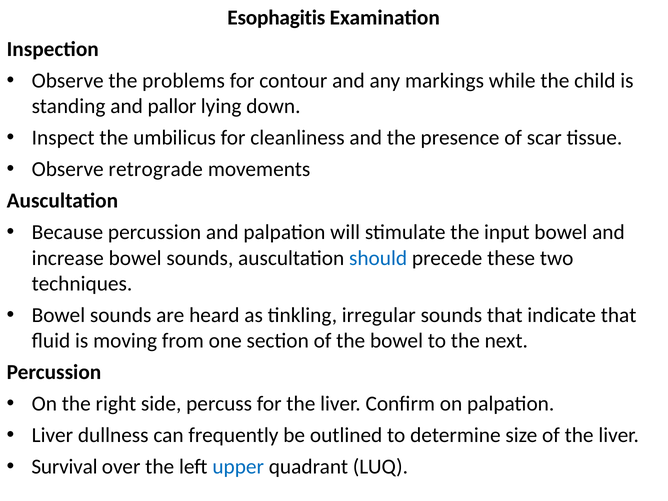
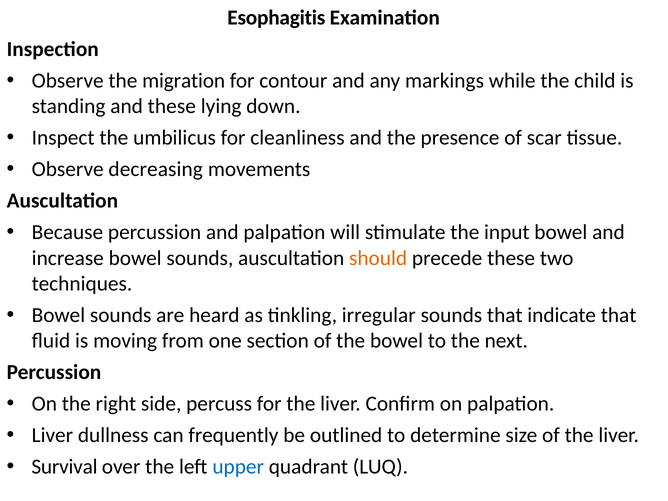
problems: problems -> migration (184, 81)
and pallor: pallor -> these (172, 106)
retrograde: retrograde -> decreasing (156, 169)
should colour: blue -> orange (378, 258)
